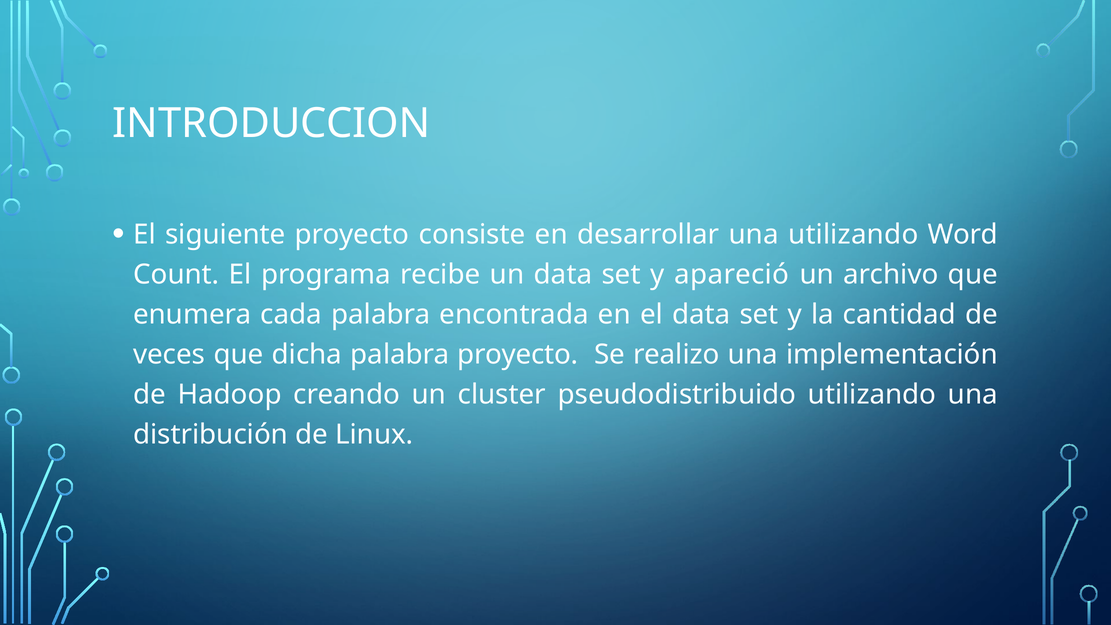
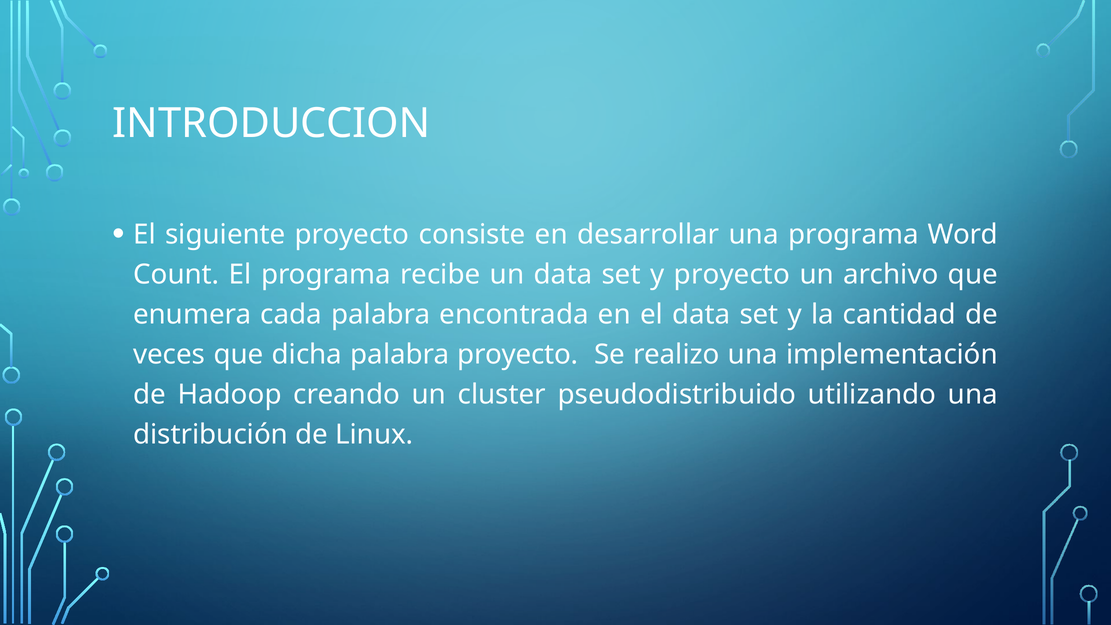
una utilizando: utilizando -> programa (853, 234)
y apareció: apareció -> proyecto (732, 274)
